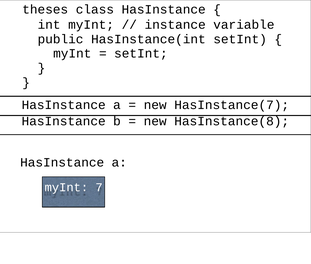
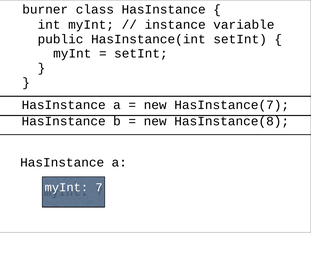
theses: theses -> burner (45, 9)
